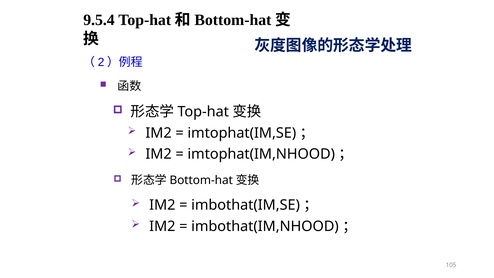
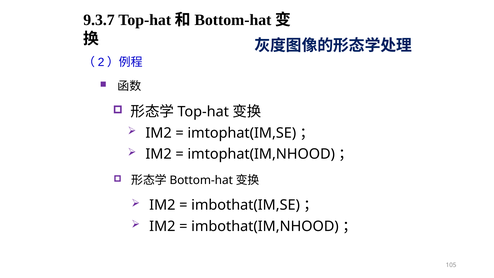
9.5.4: 9.5.4 -> 9.3.7 (99, 20)
